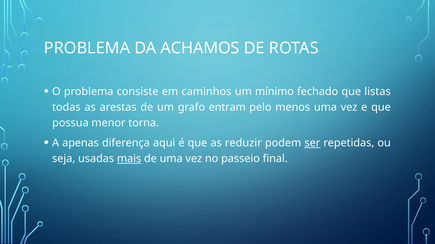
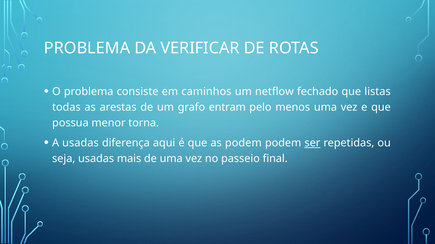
ACHAMOS: ACHAMOS -> VERIFICAR (200, 48)
mínimo: mínimo -> netflow (274, 92)
A apenas: apenas -> usadas (80, 143)
as reduzir: reduzir -> podem (243, 143)
mais underline: present -> none (129, 159)
